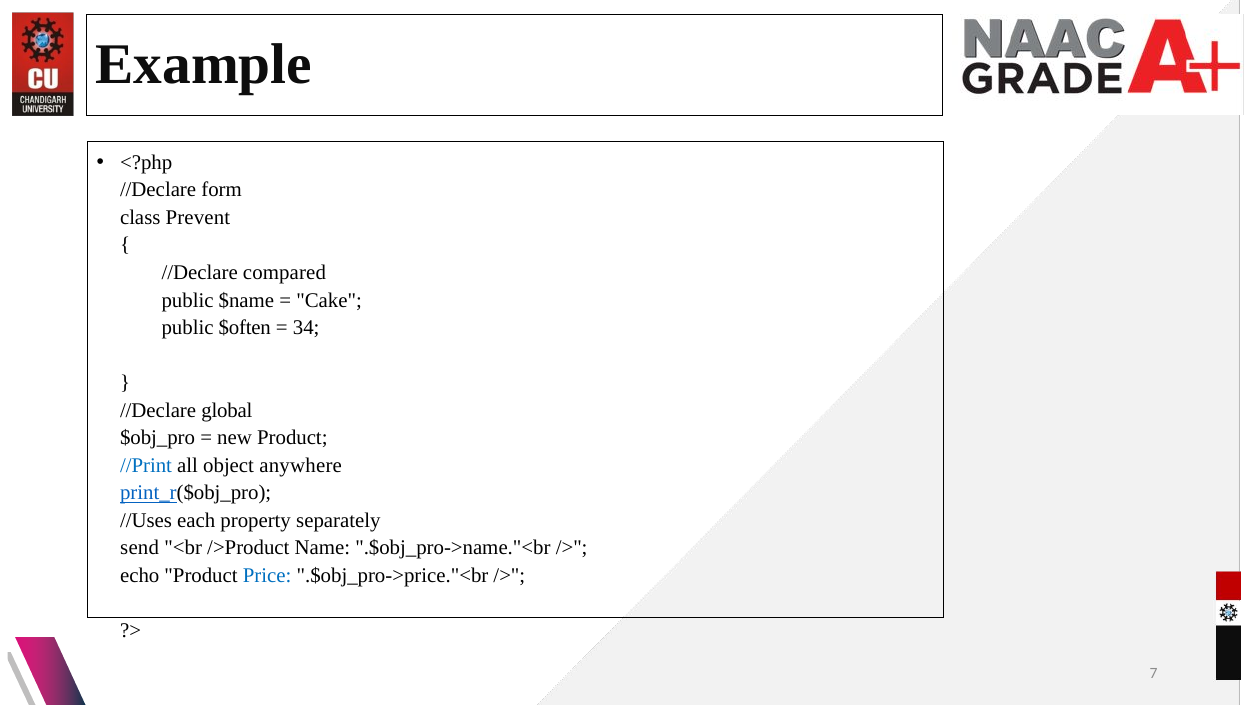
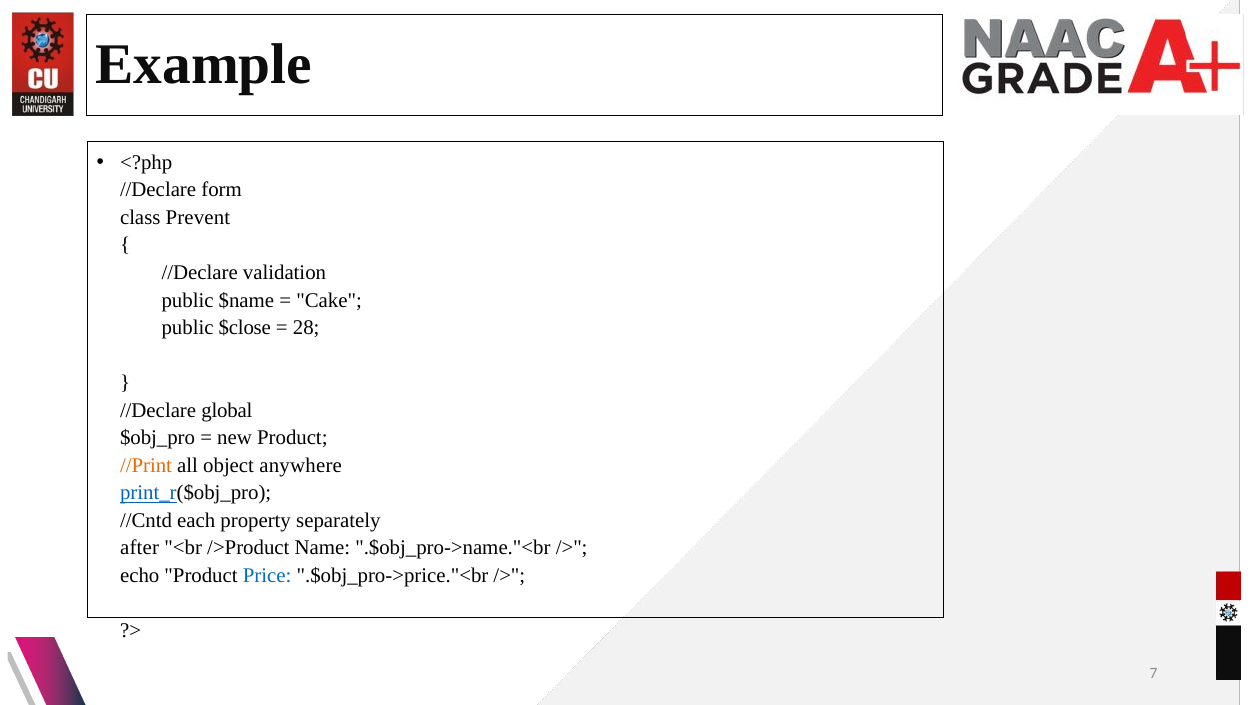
compared: compared -> validation (285, 273)
$often: $often -> $close (245, 328)
34: 34 -> 28 (306, 328)
//Print colour: blue -> orange (146, 465)
//Uses: //Uses -> //Cntd (146, 520)
send: send -> after (140, 548)
